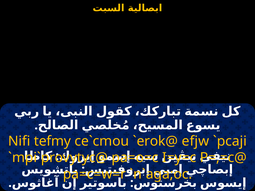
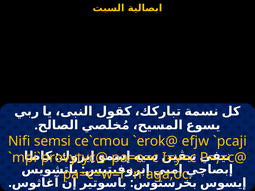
tefmy: tefmy -> semsi (52, 141)
